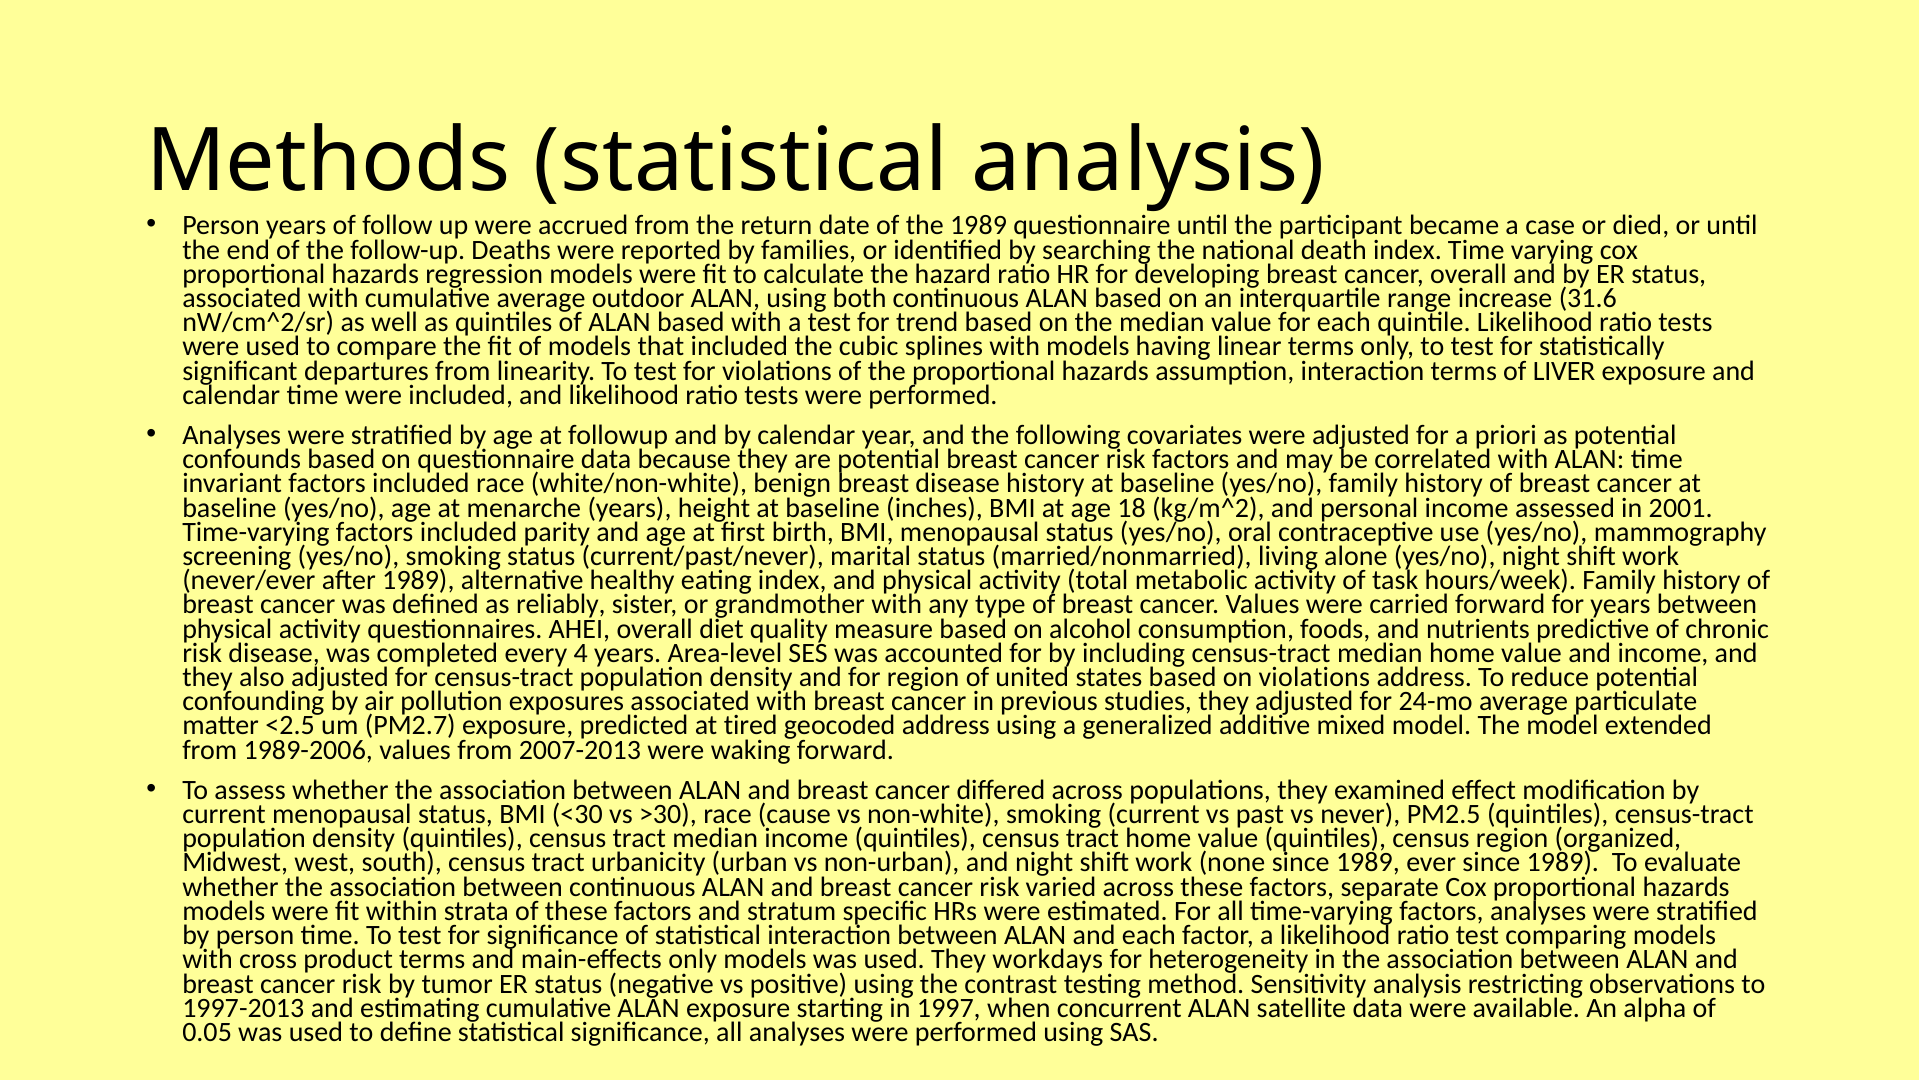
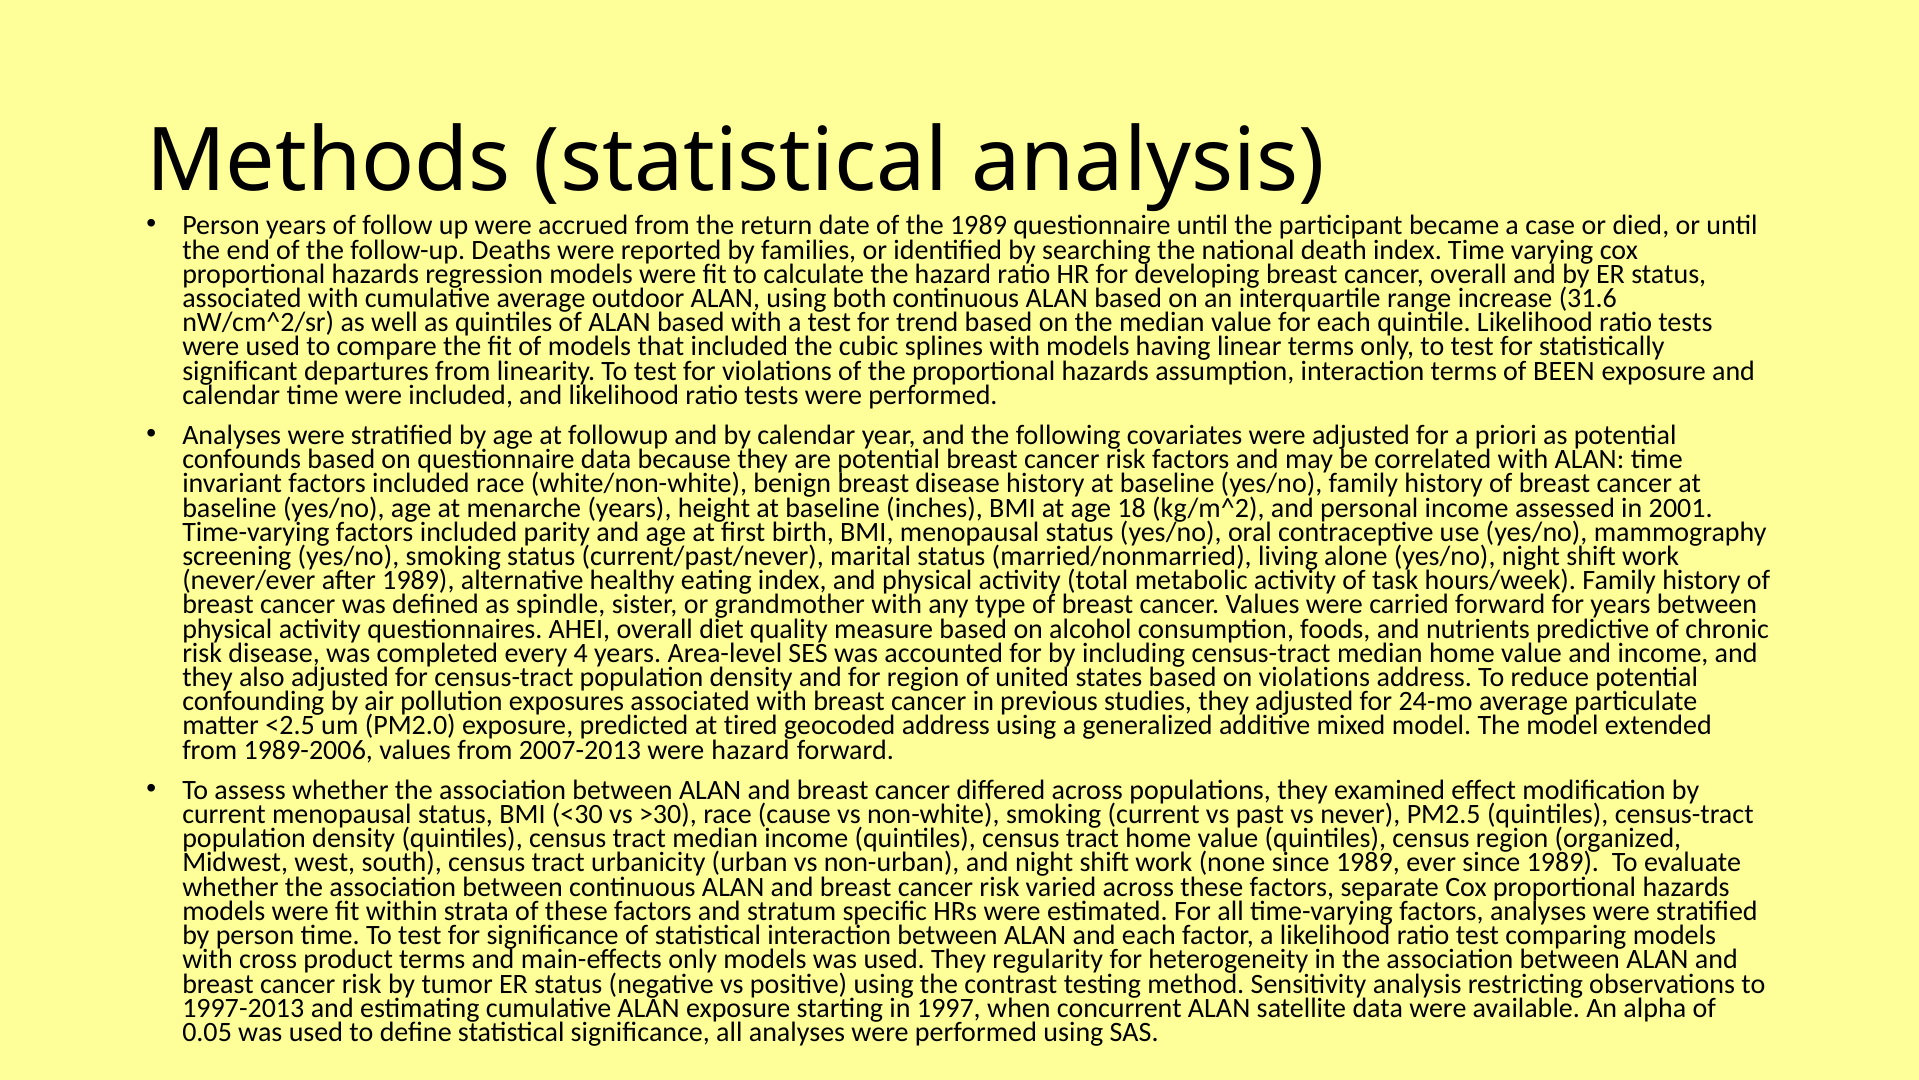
LIVER: LIVER -> BEEN (1564, 371)
reliably: reliably -> spindle (561, 604)
PM2.7: PM2.7 -> PM2.0 (410, 725)
were waking: waking -> hazard (750, 750)
workdays: workdays -> regularity (1048, 959)
